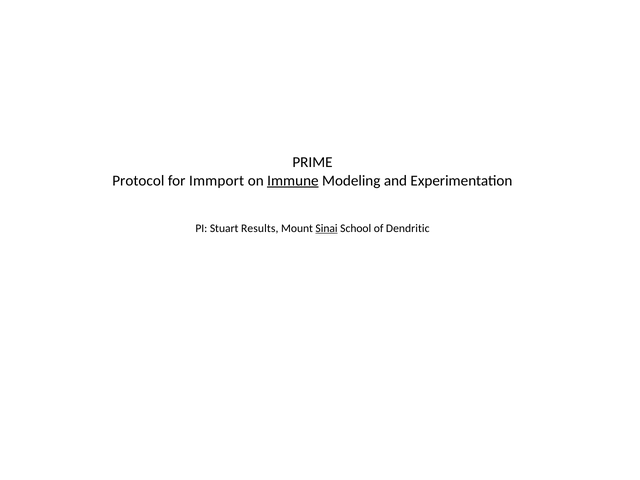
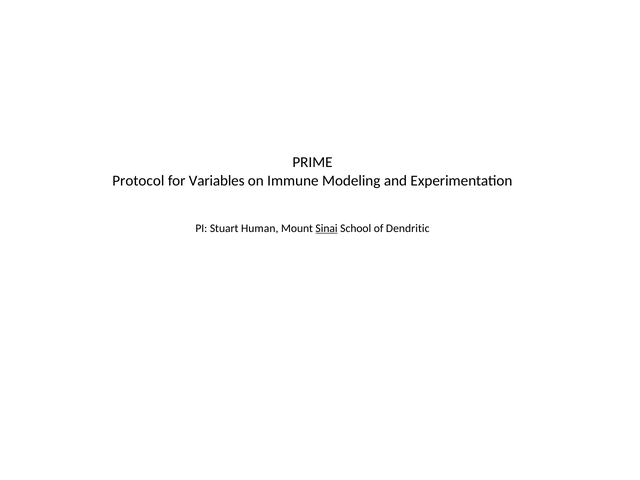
Immport: Immport -> Variables (217, 181)
Immune underline: present -> none (293, 181)
Results: Results -> Human (260, 228)
